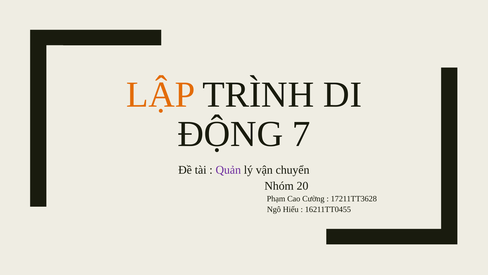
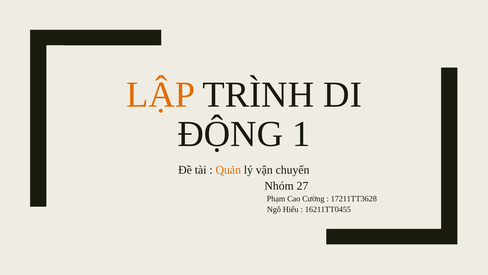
7: 7 -> 1 (301, 134)
Quản colour: purple -> orange (228, 170)
20: 20 -> 27 (303, 185)
